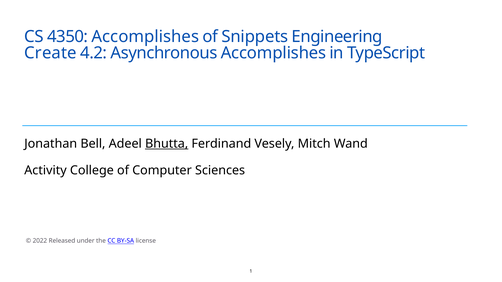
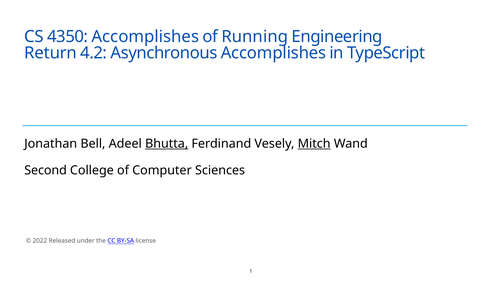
Snippets: Snippets -> Running (255, 37)
Create: Create -> Return (51, 53)
Mitch underline: none -> present (314, 144)
Activity: Activity -> Second (46, 171)
